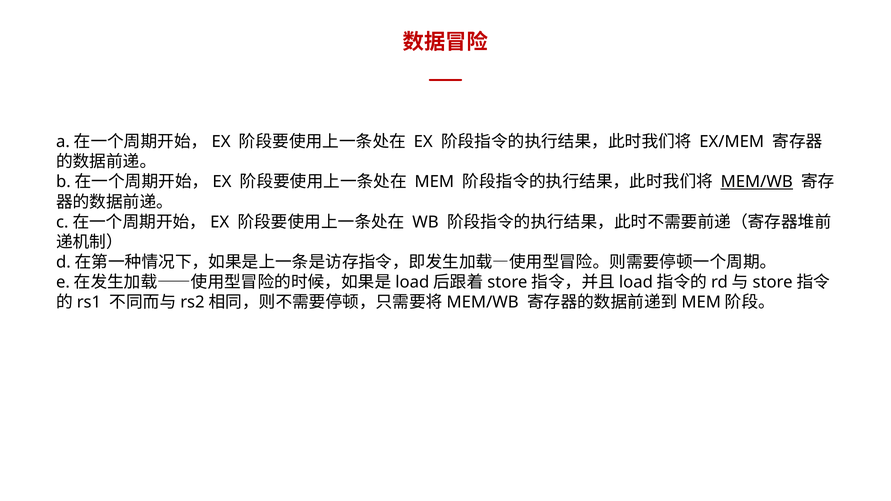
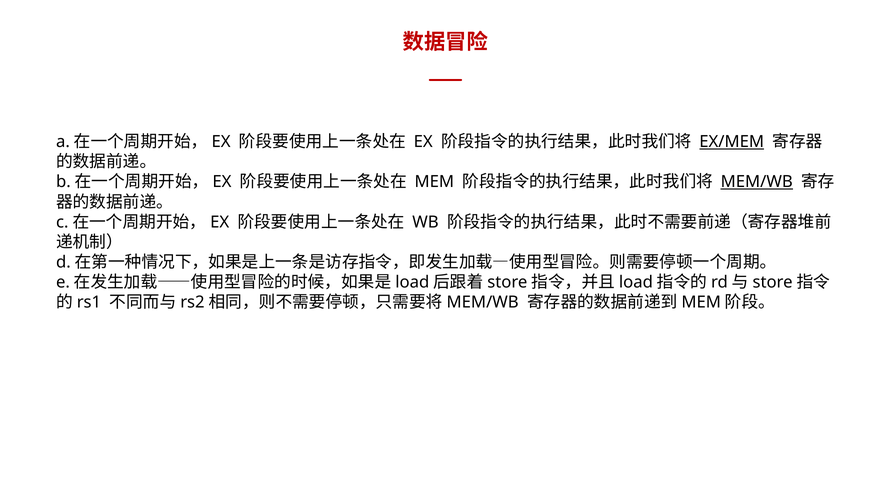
EX/MEM underline: none -> present (732, 142)
